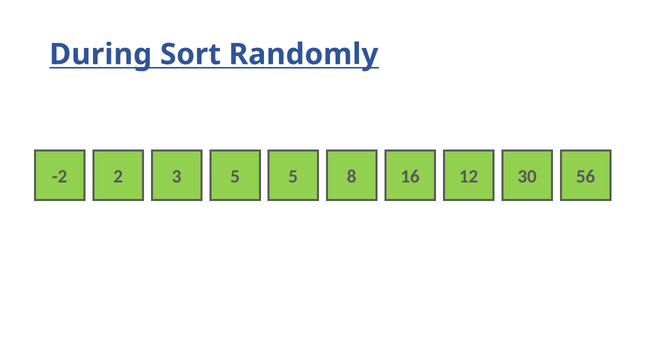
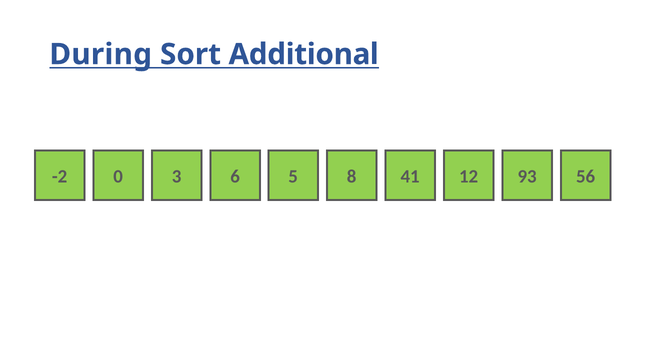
Randomly: Randomly -> Additional (304, 54)
2: 2 -> 0 (118, 176)
3 5: 5 -> 6 (235, 176)
16: 16 -> 41 (410, 176)
30: 30 -> 93 (527, 176)
